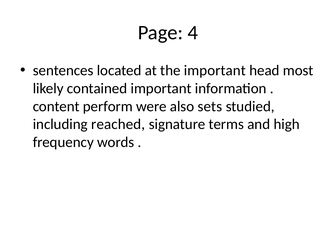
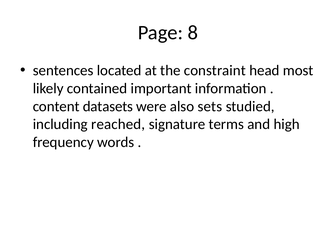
4: 4 -> 8 (193, 33)
the important: important -> constraint (215, 70)
perform: perform -> datasets (108, 106)
